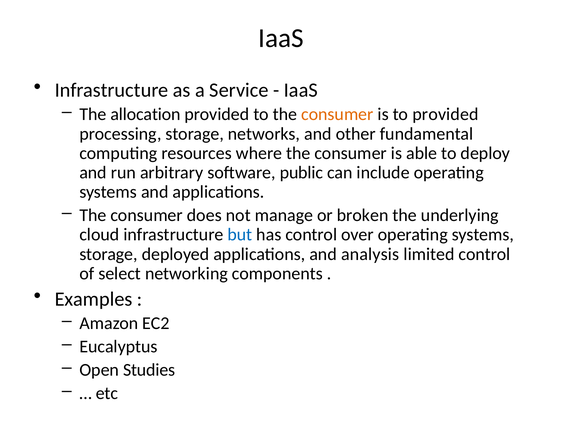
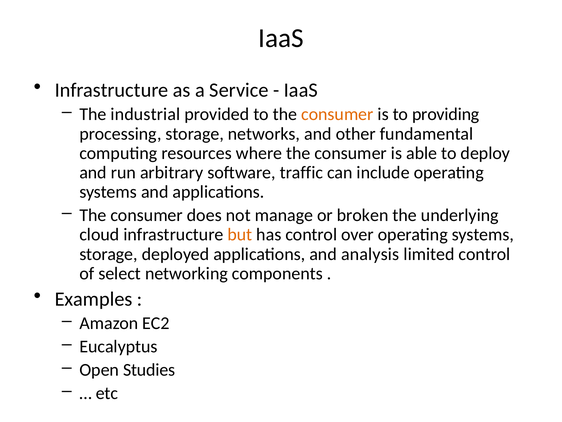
allocation: allocation -> industrial (145, 114)
to provided: provided -> providing (446, 114)
public: public -> traffic (301, 172)
but colour: blue -> orange (240, 234)
